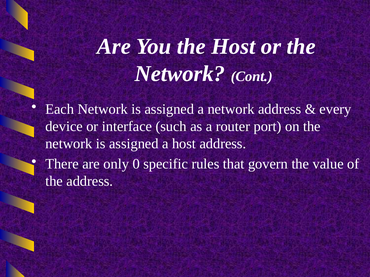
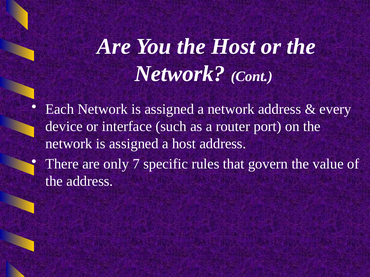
0: 0 -> 7 (136, 164)
